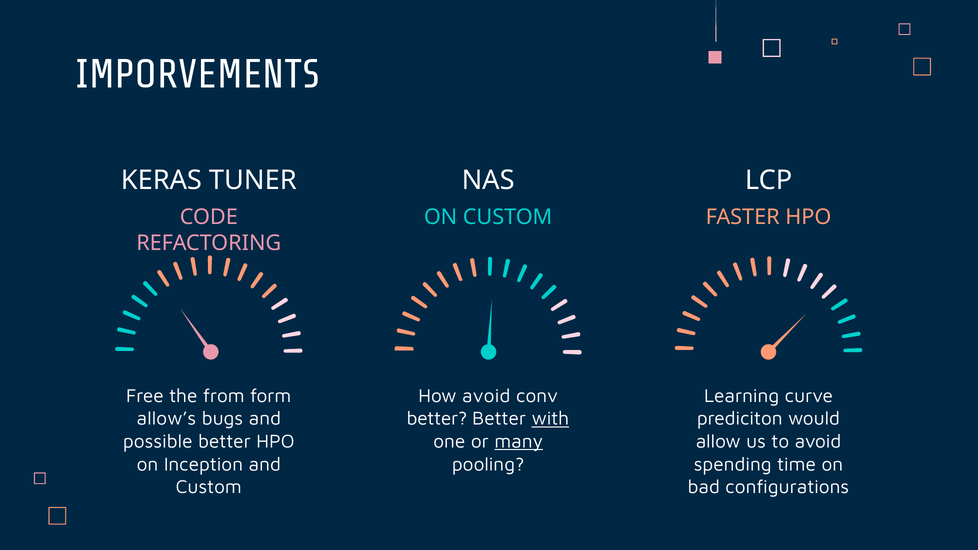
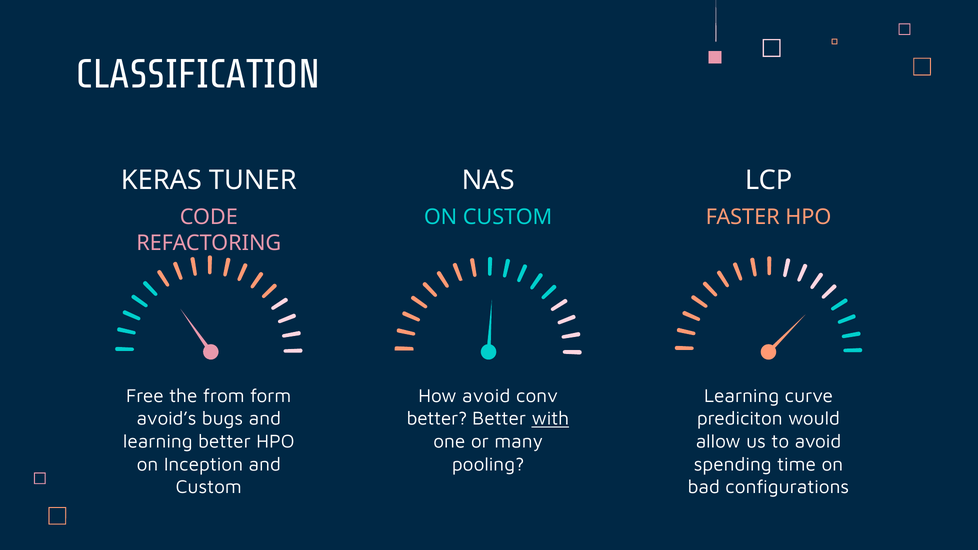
IMPORVEMENTS: IMPORVEMENTS -> CLASSIFICATION (198, 74)
allow’s: allow’s -> avoid’s (167, 419)
possible: possible -> learning (158, 442)
many underline: present -> none (519, 442)
